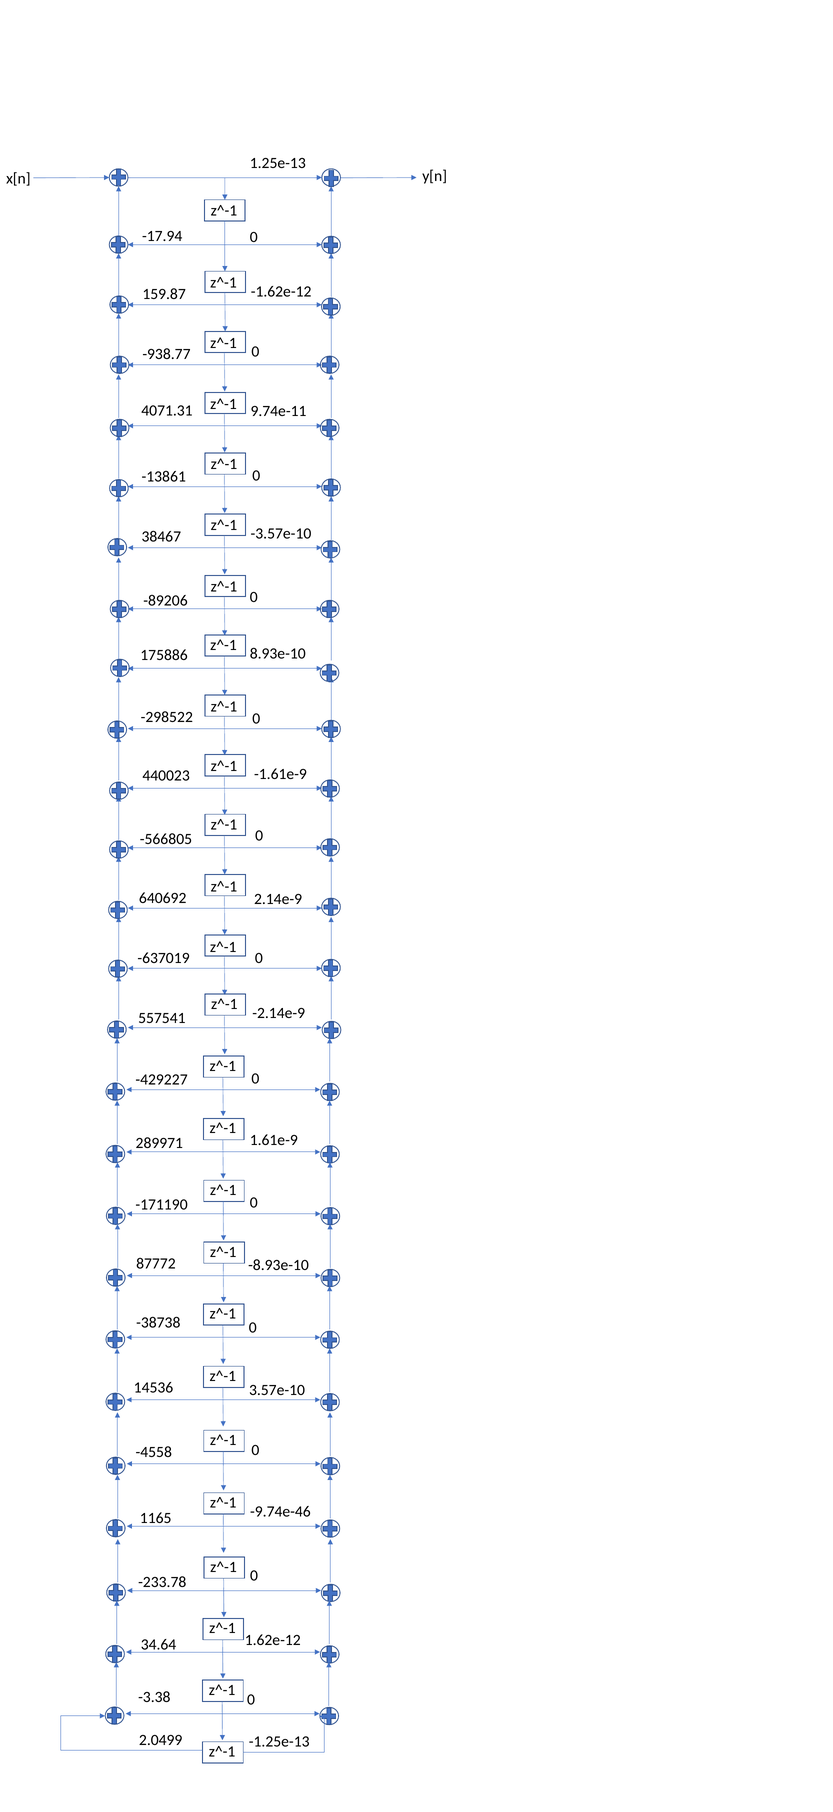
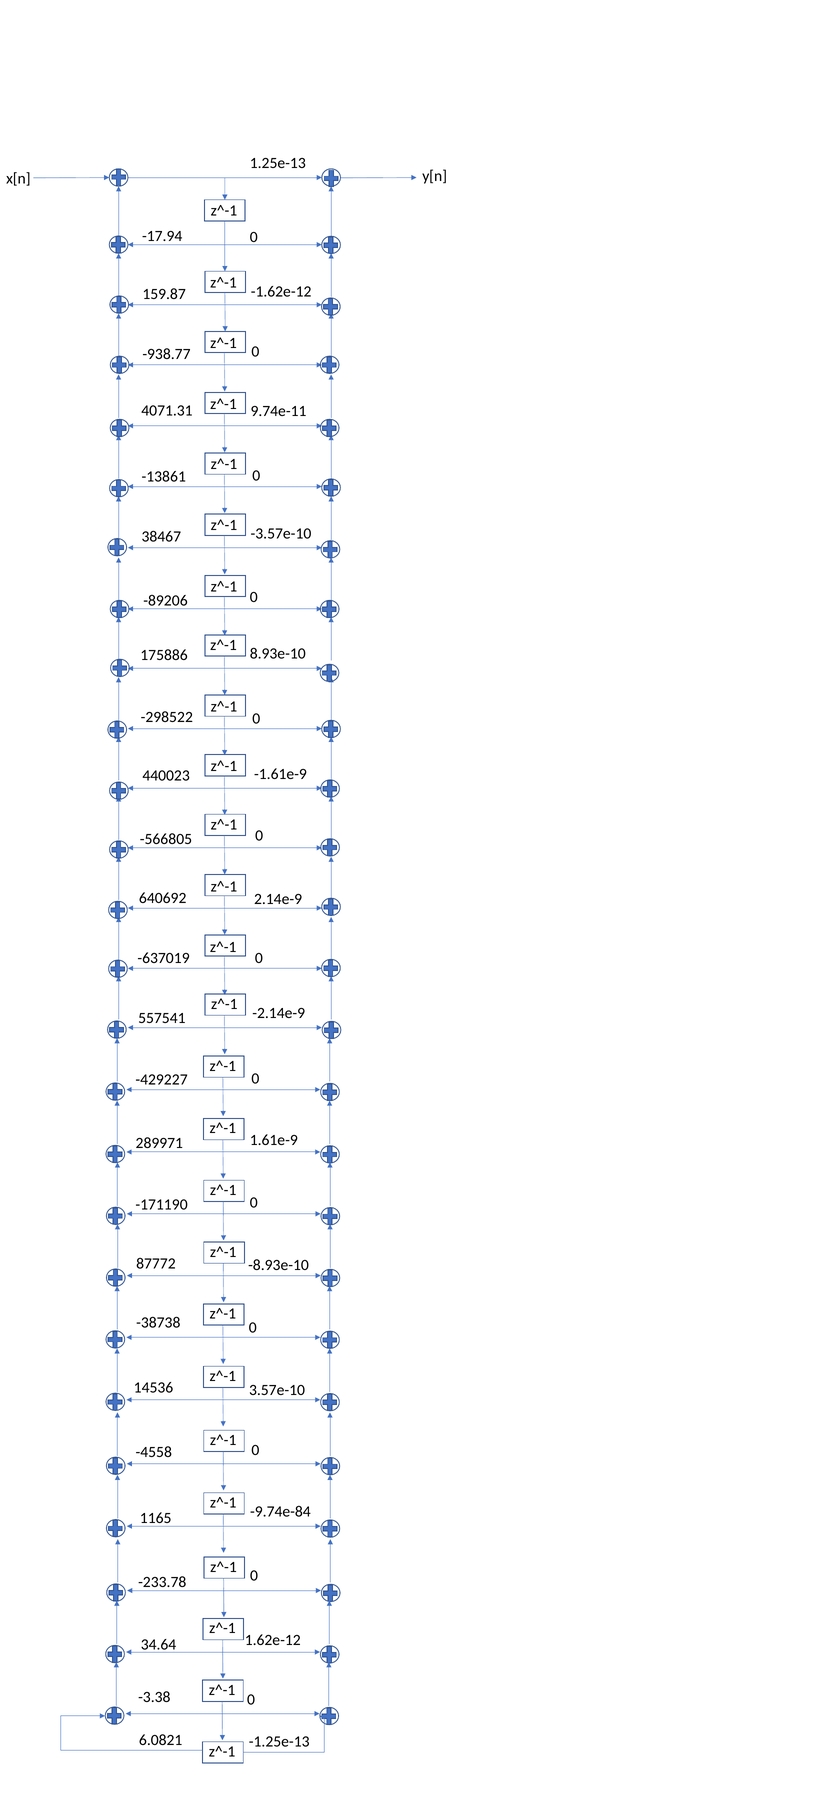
-9.74e-46: -9.74e-46 -> -9.74e-84 (280, 1511)
2.0499: 2.0499 -> 6.0821 (161, 1740)
